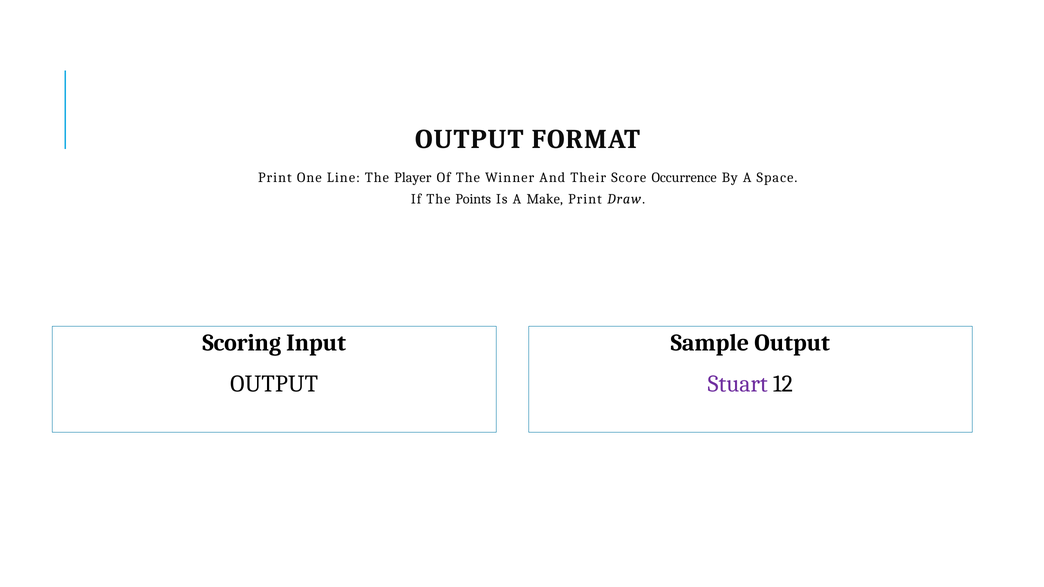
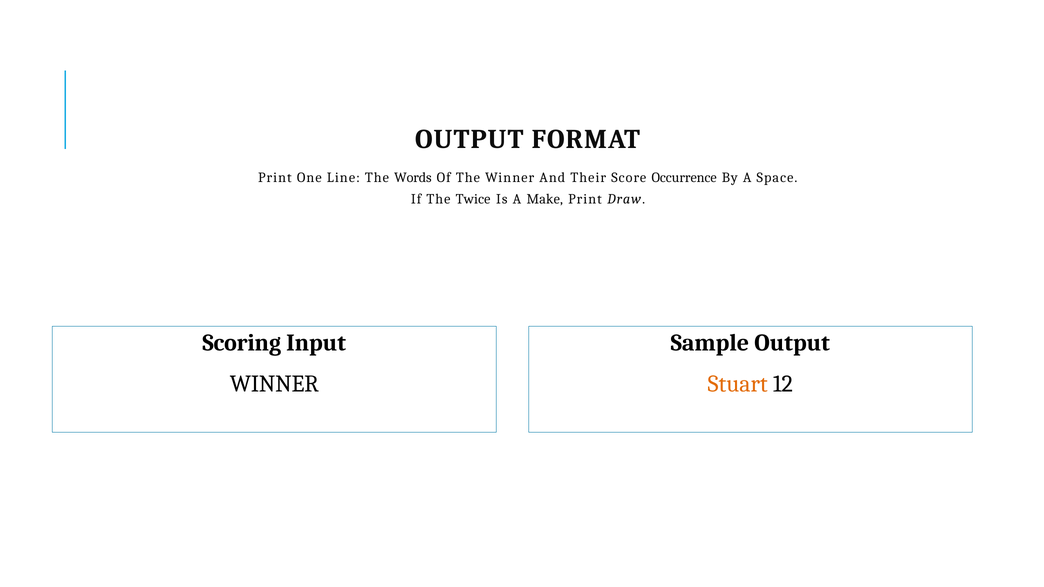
Player: Player -> Words (413, 178)
Points: Points -> Twice (473, 199)
OUTPUT: OUTPUT -> WINNER (274, 384)
Stuart colour: purple -> orange (738, 384)
